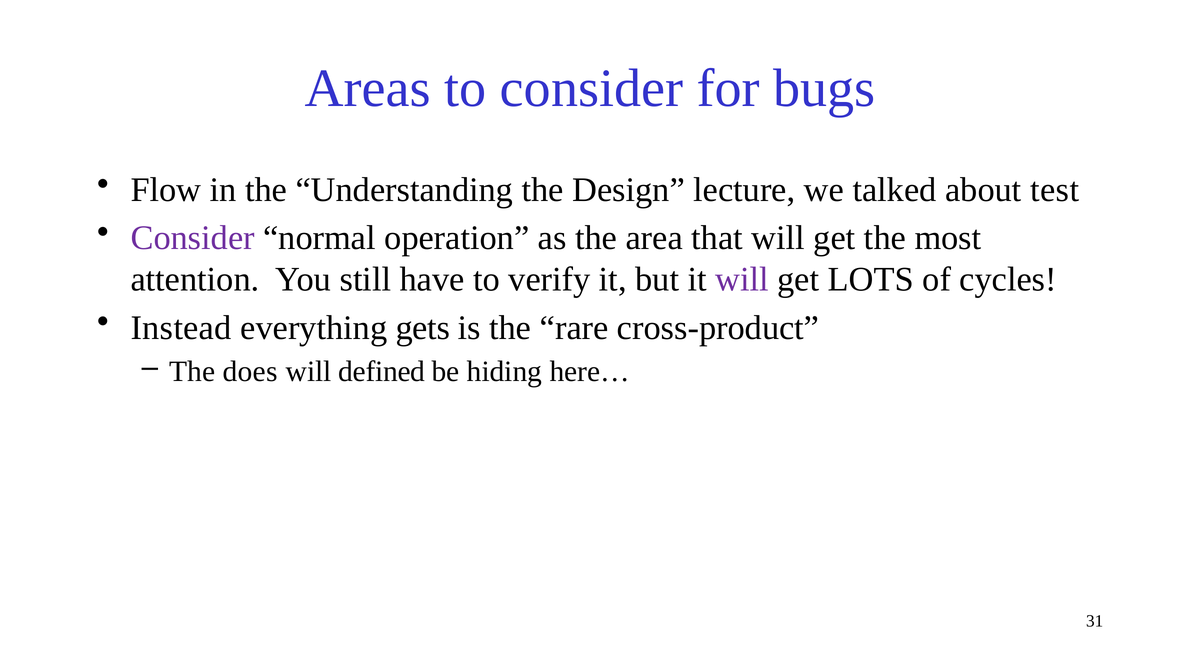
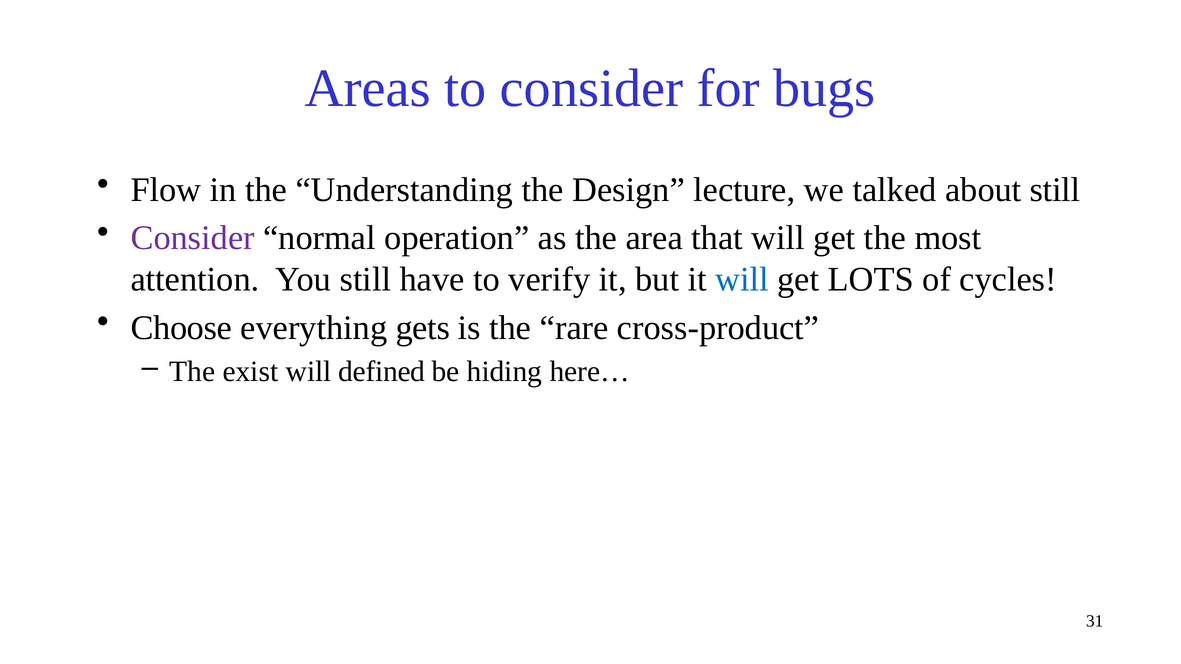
about test: test -> still (1055, 190)
will colour: purple -> blue (742, 280)
Instead: Instead -> Choose (181, 328)
does: does -> exist (250, 372)
